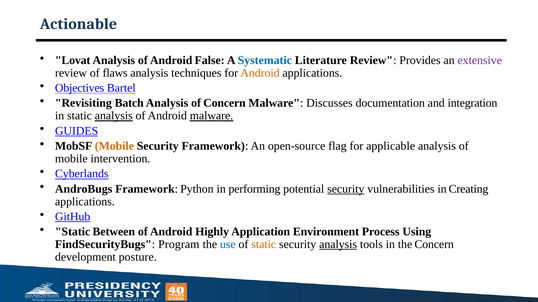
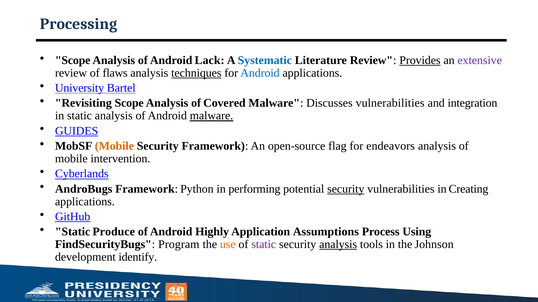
Actionable: Actionable -> Processing (79, 24)
Lovat: Lovat -> Scope (73, 60)
False: False -> Lack (210, 60)
Provides underline: none -> present (420, 60)
techniques underline: none -> present (196, 73)
Android colour: orange -> blue (260, 73)
Objectives: Objectives -> University (80, 88)
Revisiting Batch: Batch -> Scope (129, 103)
of Concern: Concern -> Covered (224, 103)
Discusses documentation: documentation -> vulnerabilities (390, 103)
analysis underline: present -> none (114, 116)
applicable: applicable -> endeavors (391, 146)
Between: Between -> Produce (114, 232)
Environment: Environment -> Assumptions (326, 232)
use colour: blue -> orange (228, 245)
static colour: orange -> purple (264, 245)
the Concern: Concern -> Johnson (434, 245)
posture: posture -> identify (138, 258)
